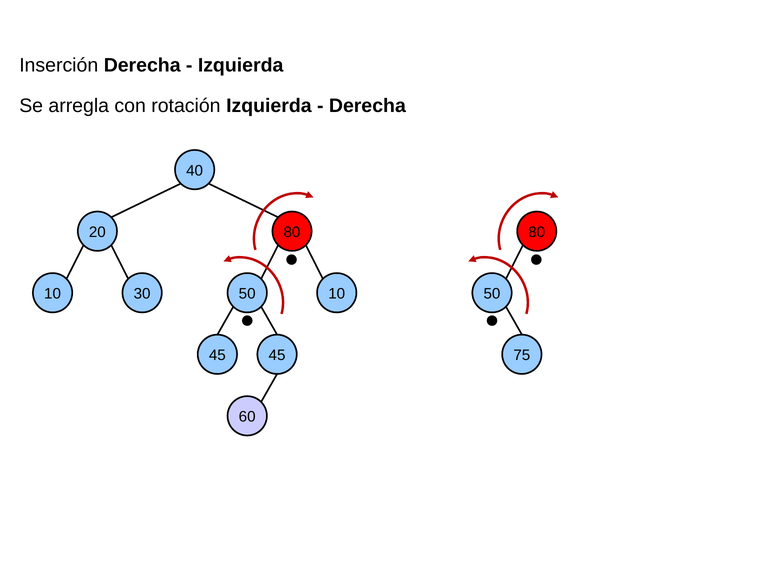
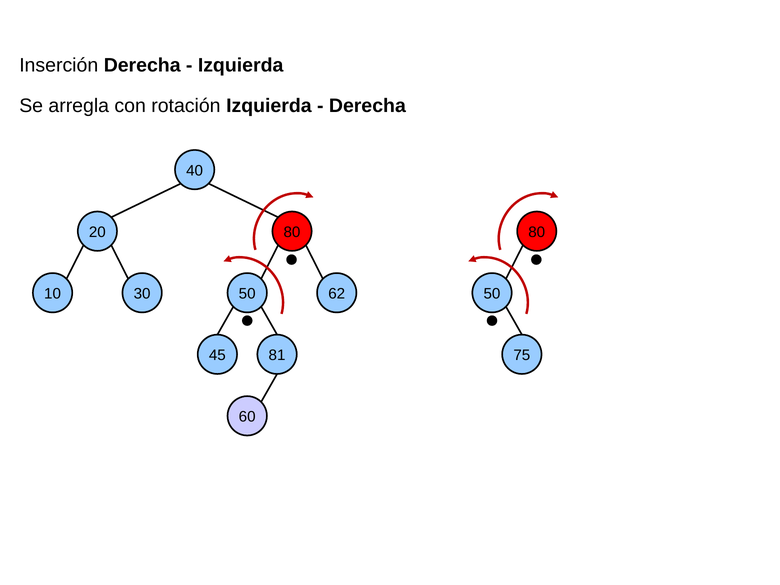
50 10: 10 -> 62 (337, 294)
45 45: 45 -> 81 (277, 355)
